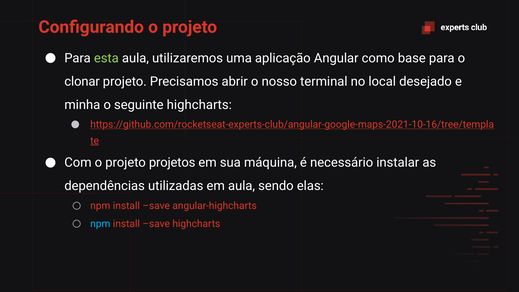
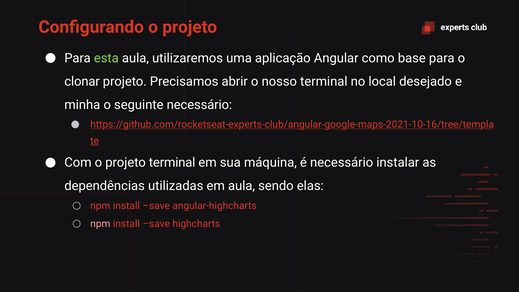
seguinte highcharts: highcharts -> necessário (199, 105)
projeto projetos: projetos -> terminal (172, 163)
npm colour: light blue -> pink (100, 224)
